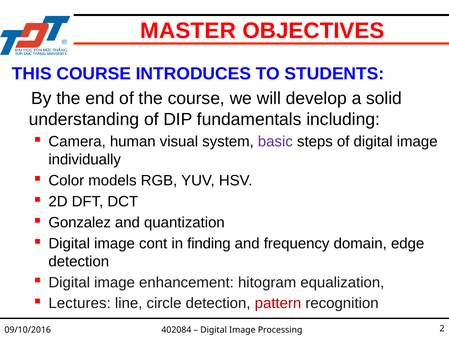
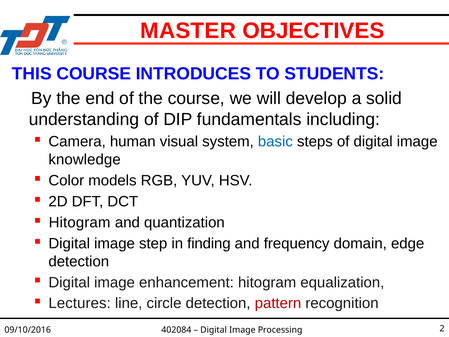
basic colour: purple -> blue (275, 142)
individually: individually -> knowledge (85, 159)
Gonzalez: Gonzalez -> Hitogram (80, 222)
cont: cont -> step (153, 243)
